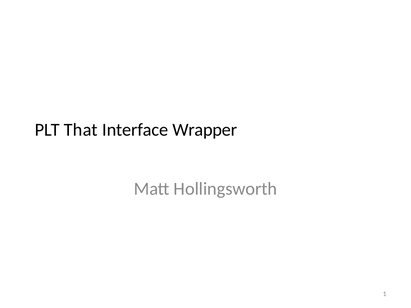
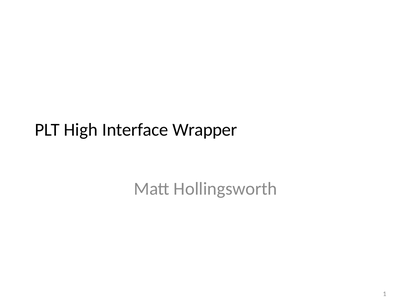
That: That -> High (81, 130)
